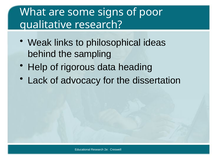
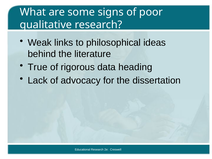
sampling: sampling -> literature (93, 54)
Help: Help -> True (38, 67)
